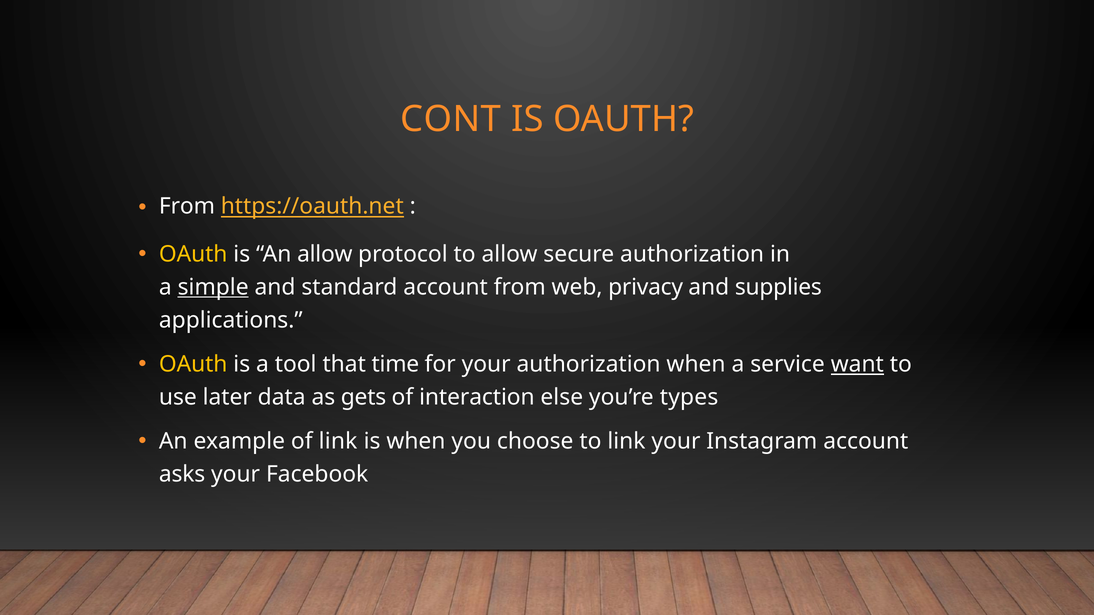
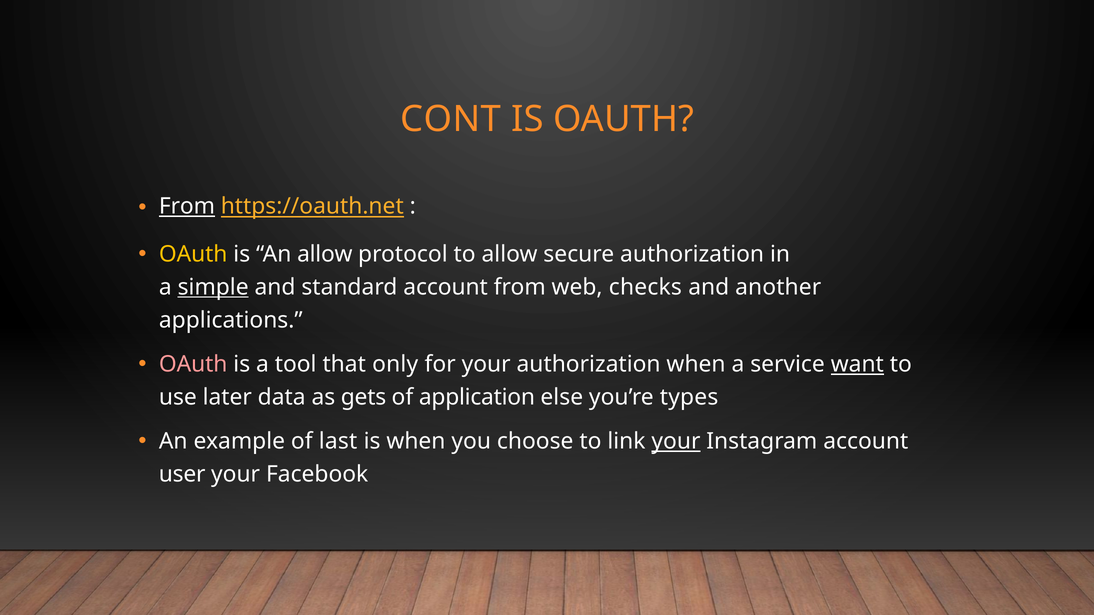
From underline: none -> present (187, 207)
privacy: privacy -> checks (645, 287)
supplies: supplies -> another (778, 287)
OAuth colour: yellow -> pink (193, 365)
time: time -> only (395, 365)
interaction: interaction -> application (477, 397)
of link: link -> last (338, 442)
your underline: none -> present (676, 442)
asks: asks -> user (182, 474)
